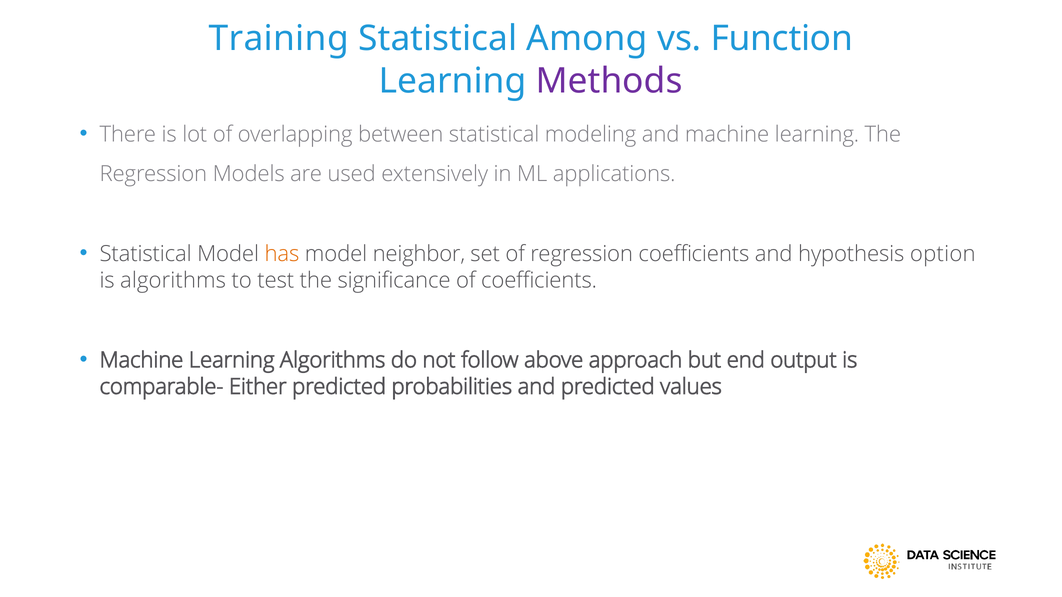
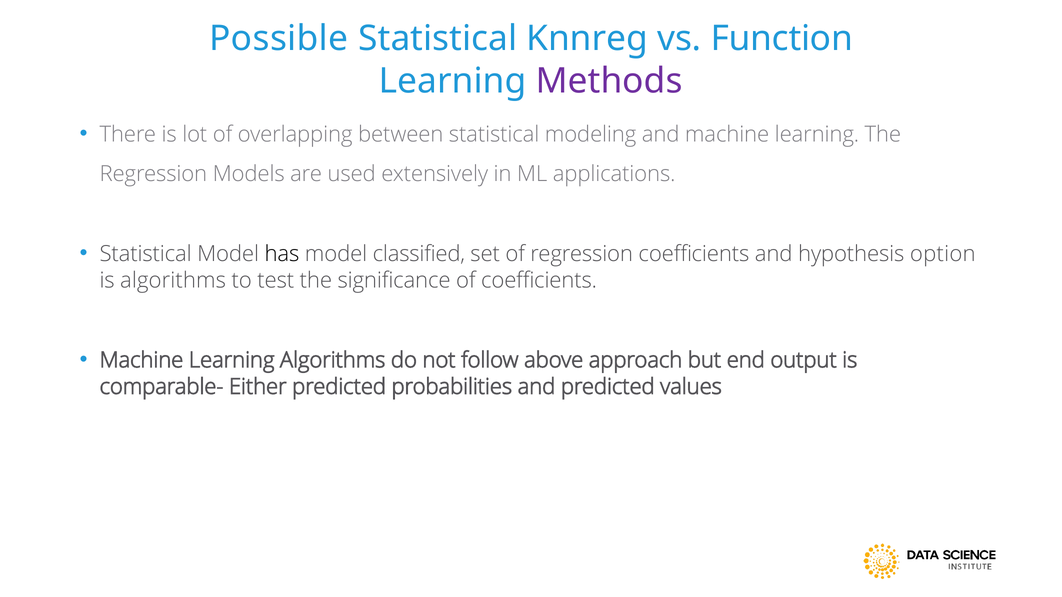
Training: Training -> Possible (279, 39)
Among: Among -> Knnreg (587, 39)
has colour: orange -> black (282, 254)
neighbor: neighbor -> classified (419, 254)
